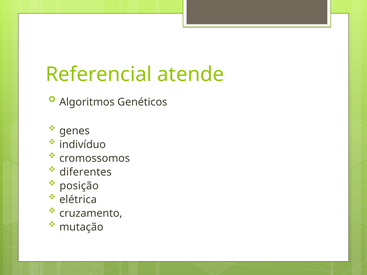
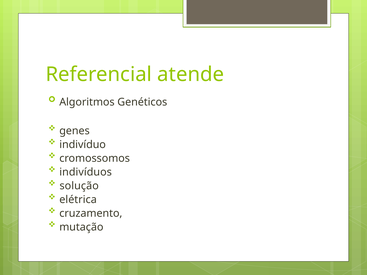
diferentes: diferentes -> indivíduos (86, 172)
posição: posição -> solução (79, 186)
